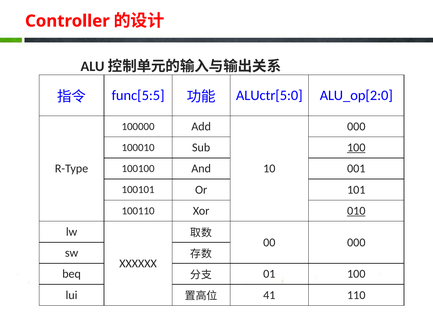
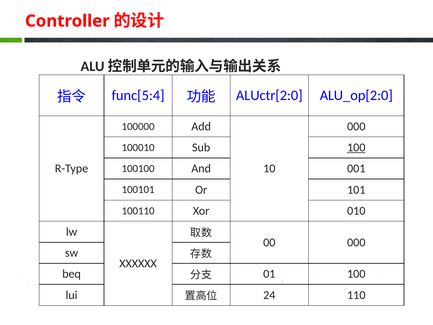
func[5:5: func[5:5 -> func[5:4 (138, 95)
ALUctr[5:0: ALUctr[5:0 -> ALUctr[2:0 (269, 95)
010 underline: present -> none (356, 211)
41: 41 -> 24 (269, 295)
